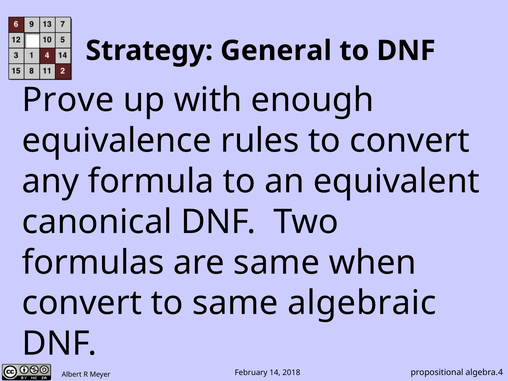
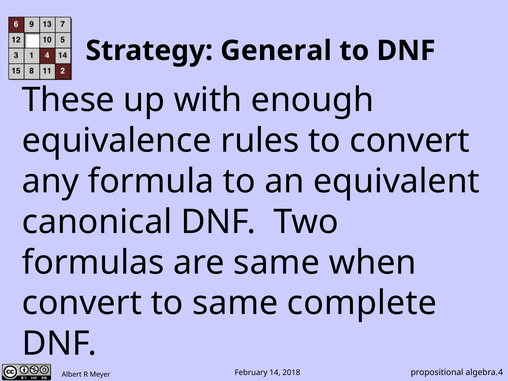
Prove: Prove -> These (68, 100)
algebraic: algebraic -> complete (362, 303)
